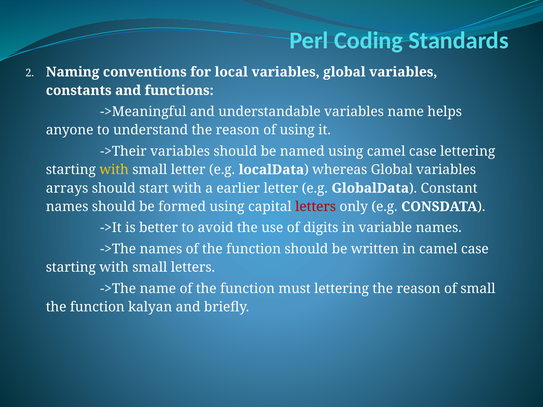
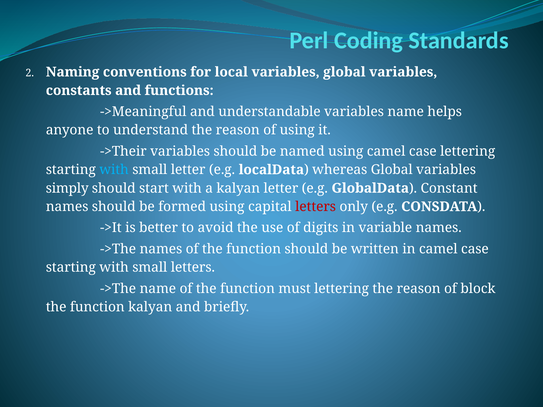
with colour: yellow -> light blue (114, 170)
arrays: arrays -> simply (67, 188)
a earlier: earlier -> kalyan (238, 188)
of small: small -> block (478, 289)
